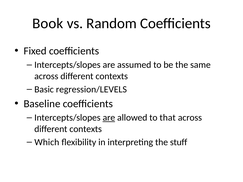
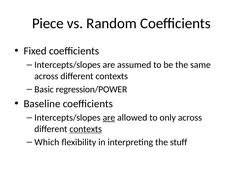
Book: Book -> Piece (48, 24)
regression/LEVELS: regression/LEVELS -> regression/POWER (91, 89)
that: that -> only (168, 118)
contexts underline: none -> present (86, 129)
